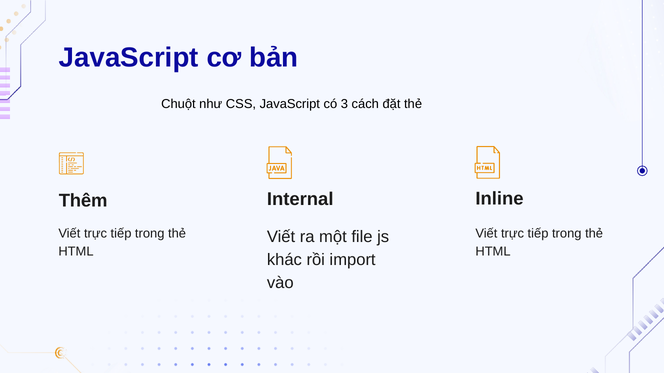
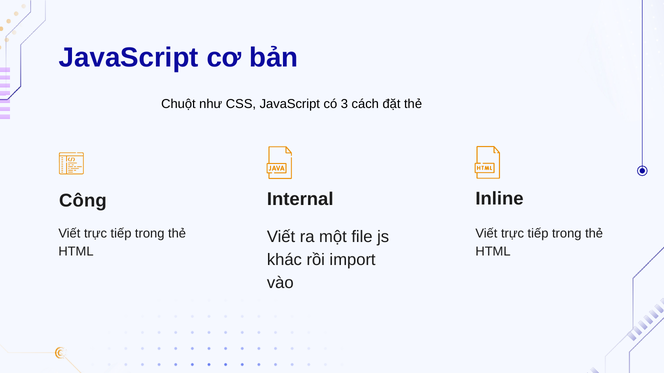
Thêm: Thêm -> Công (83, 201)
